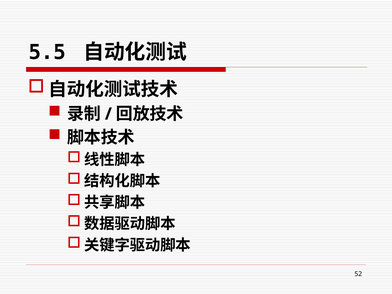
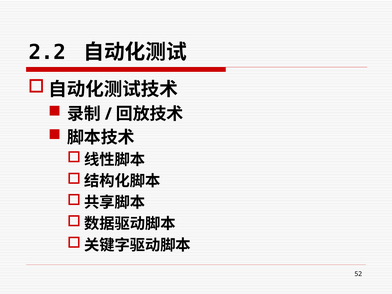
5.5: 5.5 -> 2.2 (47, 52)
